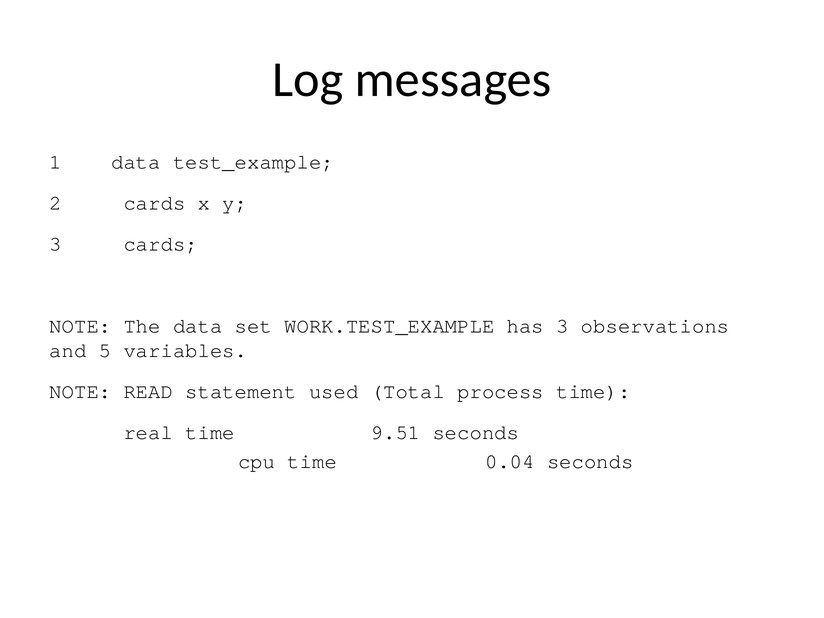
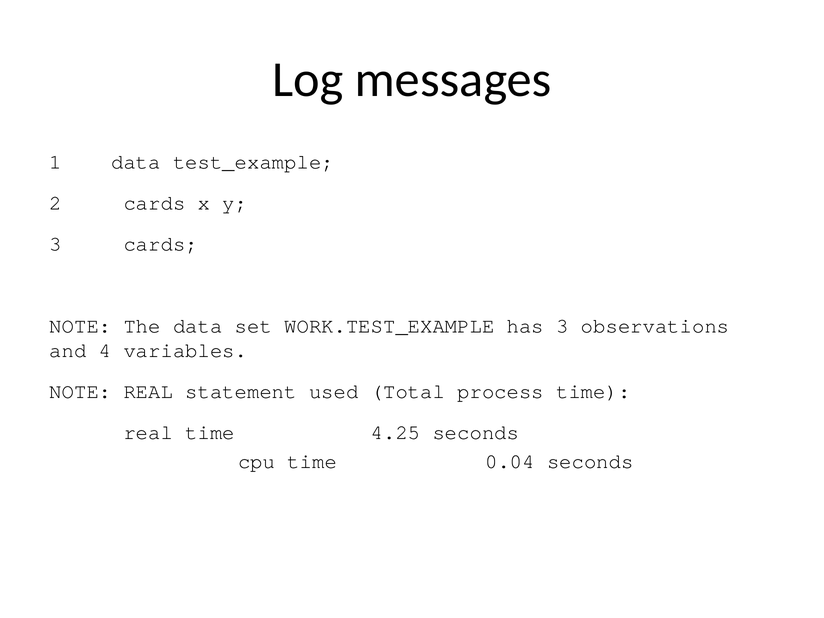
5: 5 -> 4 (105, 351)
NOTE READ: READ -> REAL (148, 392)
9.51: 9.51 -> 4.25 (396, 432)
